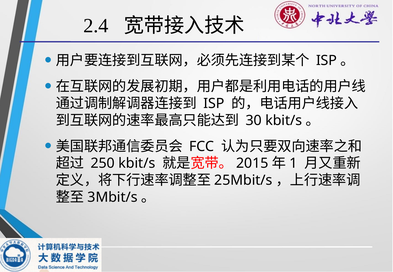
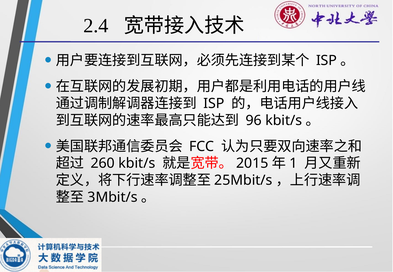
30: 30 -> 96 (254, 120)
250: 250 -> 260 (103, 163)
